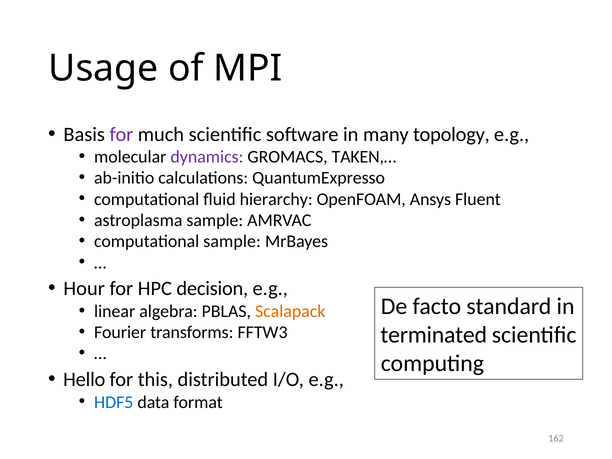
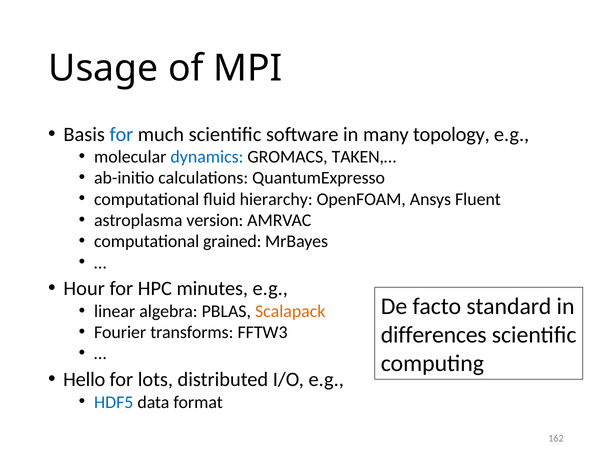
for colour: purple -> blue (121, 134)
dynamics colour: purple -> blue (207, 157)
astroplasma sample: sample -> version (215, 220)
computational sample: sample -> grained (232, 241)
decision: decision -> minutes (212, 289)
terminated: terminated -> differences (434, 335)
this: this -> lots (155, 380)
